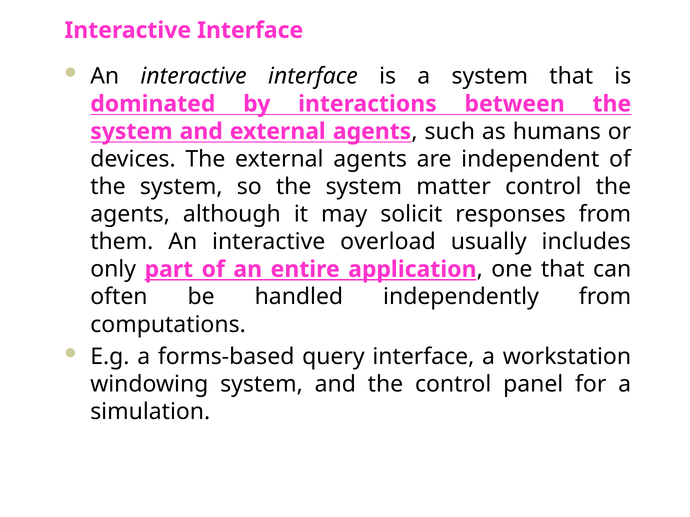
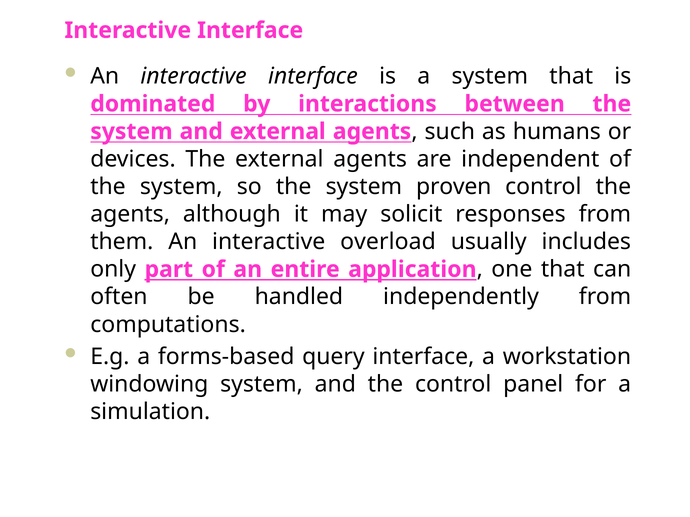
matter: matter -> proven (454, 187)
